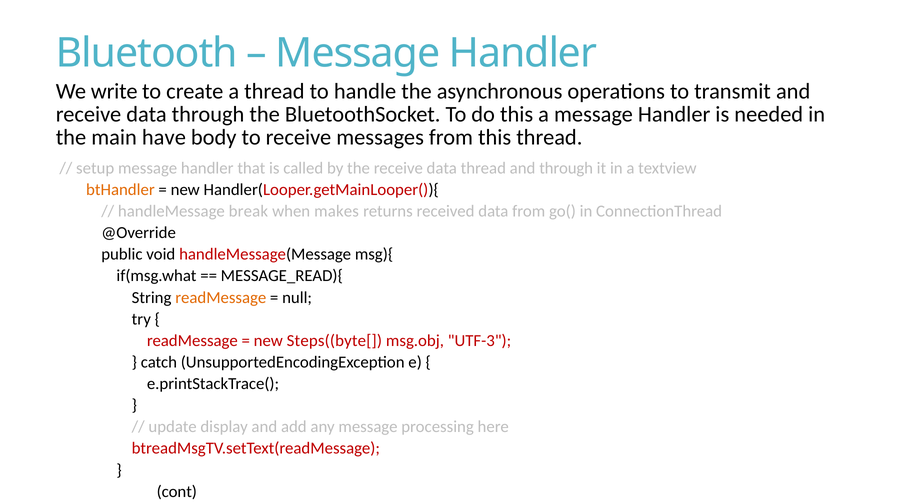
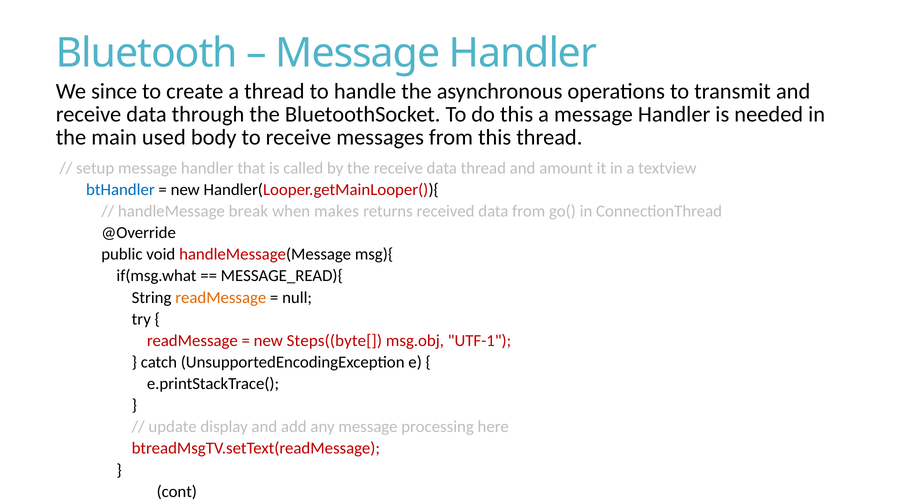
write: write -> since (114, 92)
have: have -> used (164, 137)
and through: through -> amount (566, 168)
btHandler colour: orange -> blue (120, 190)
UTF-3: UTF-3 -> UTF-1 (479, 341)
